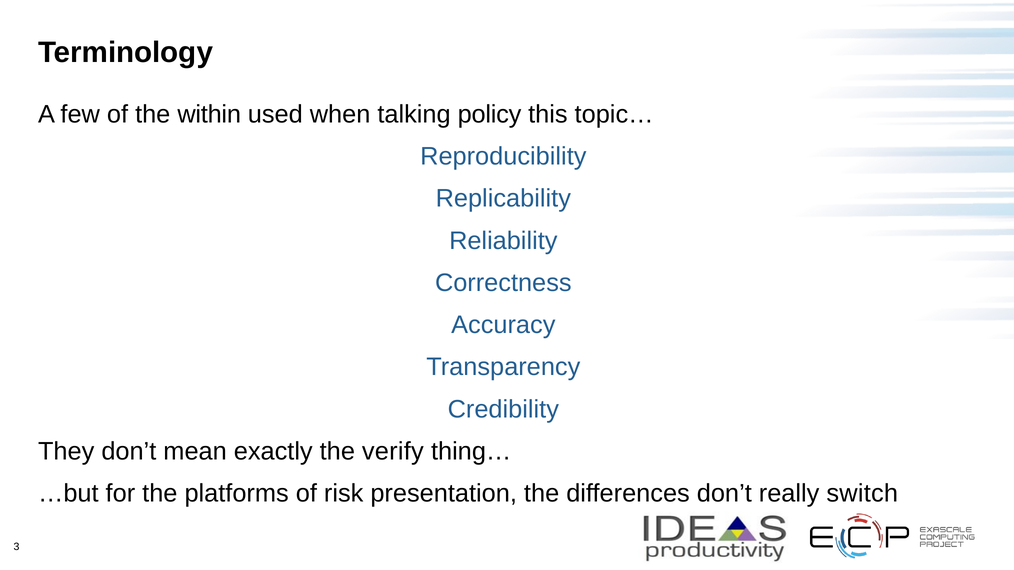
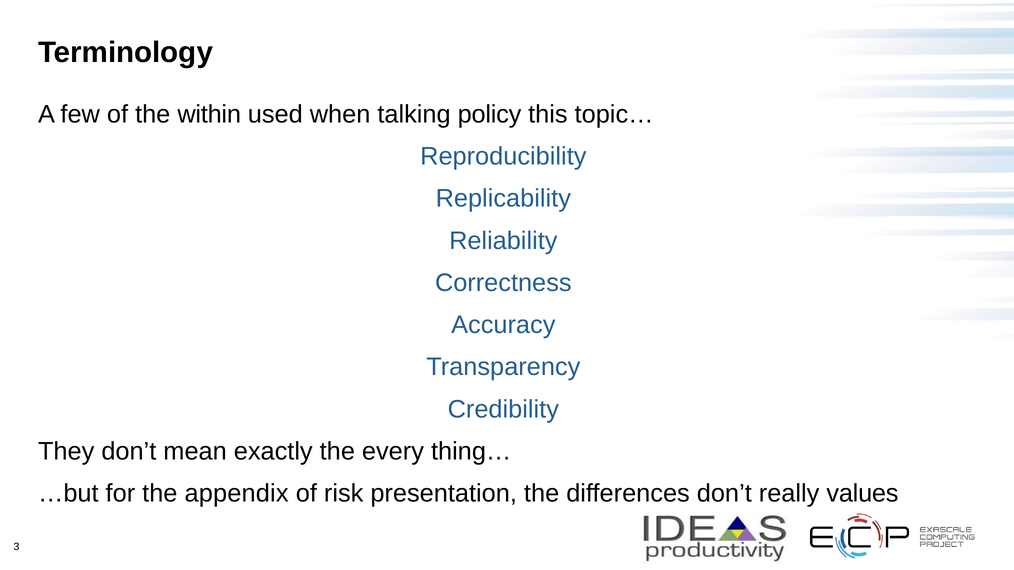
verify: verify -> every (393, 452)
platforms: platforms -> appendix (237, 494)
switch: switch -> values (862, 494)
